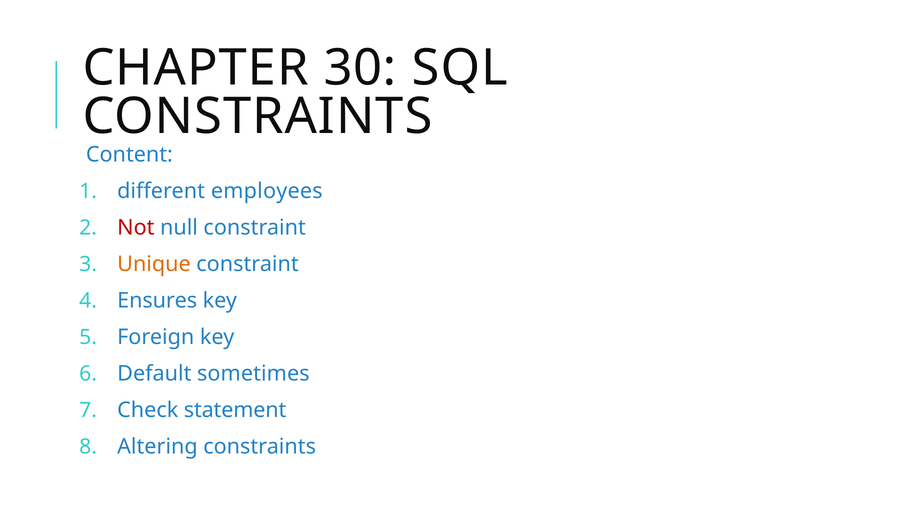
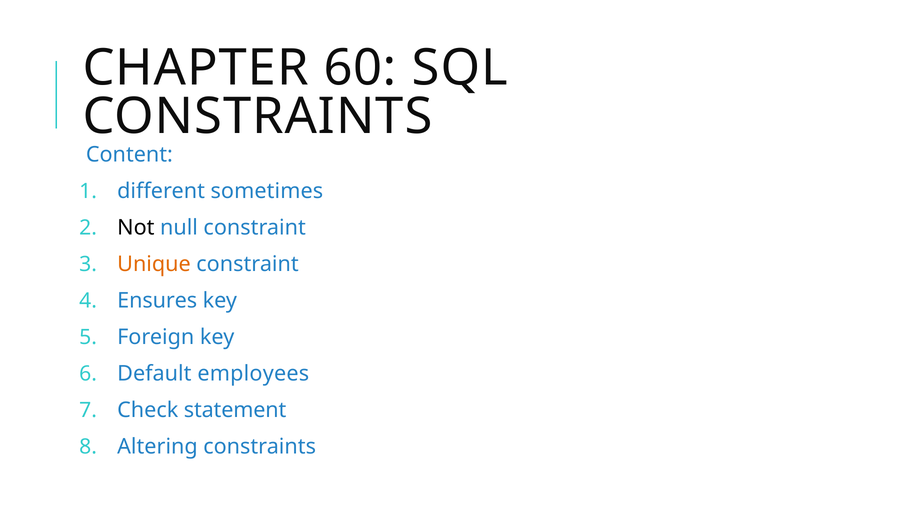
30: 30 -> 60 (360, 68)
employees: employees -> sometimes (267, 191)
Not colour: red -> black (136, 228)
sometimes: sometimes -> employees (253, 374)
